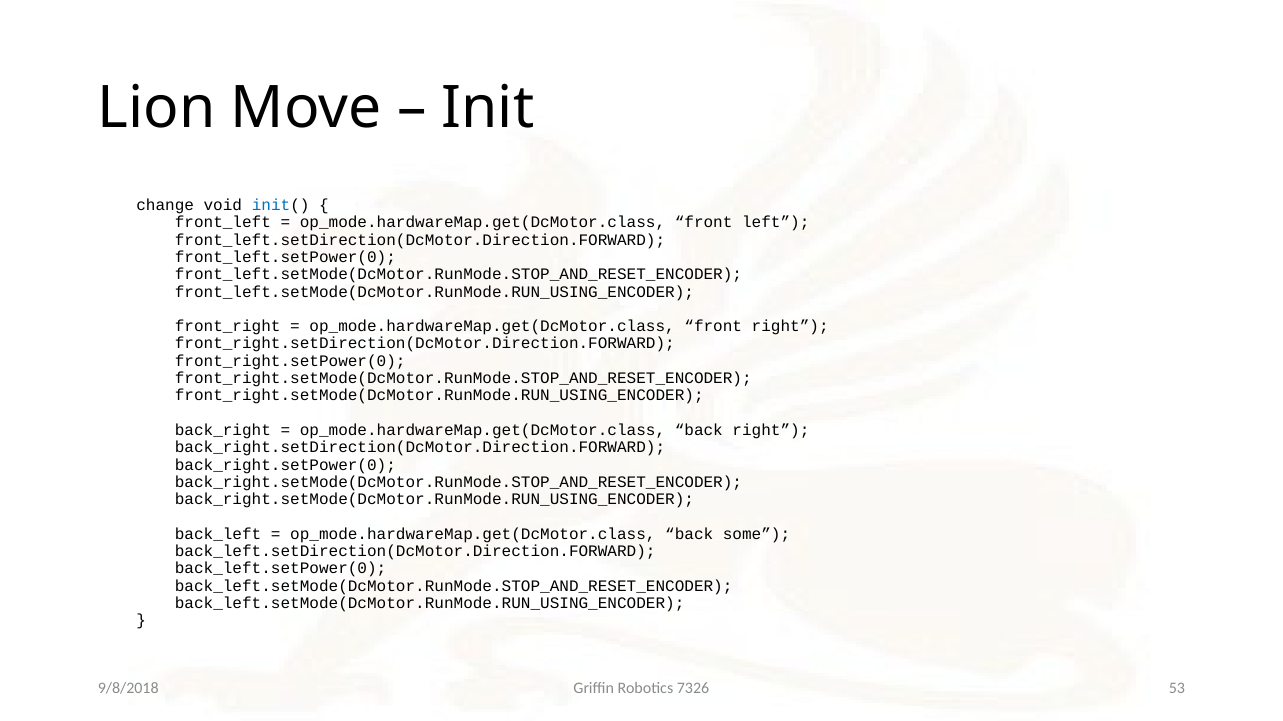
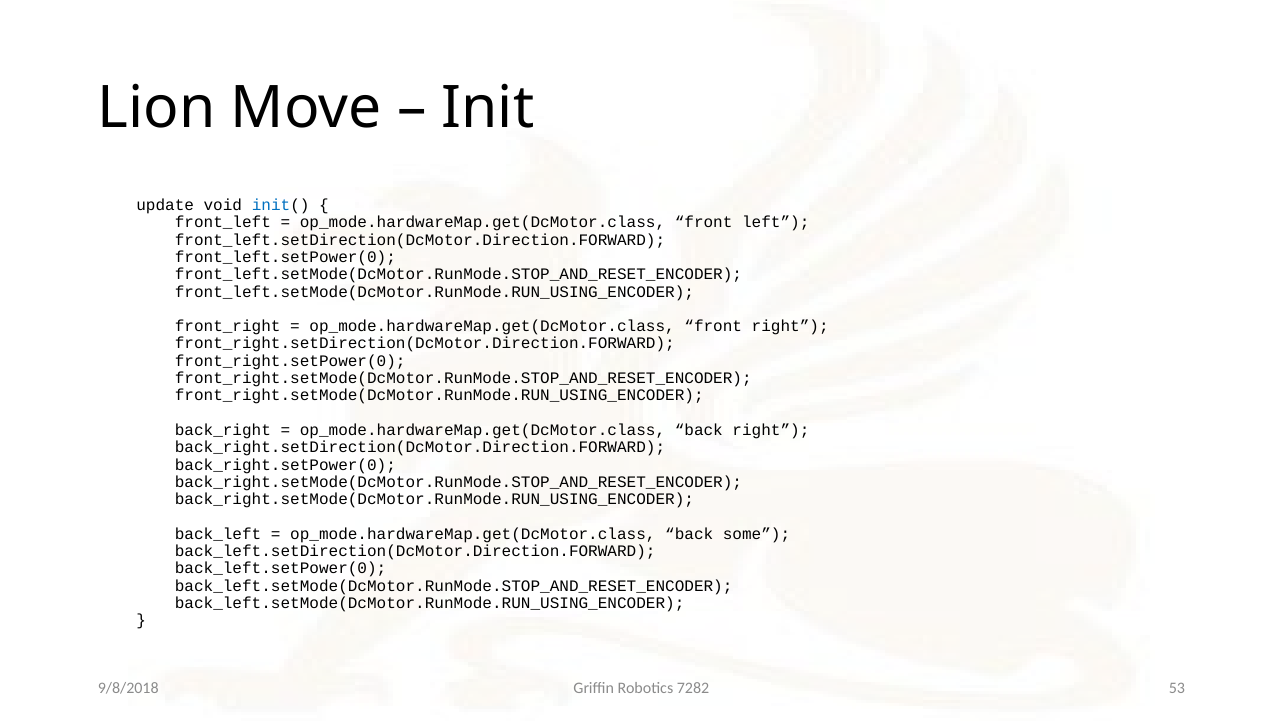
change: change -> update (165, 205)
7326: 7326 -> 7282 (693, 689)
